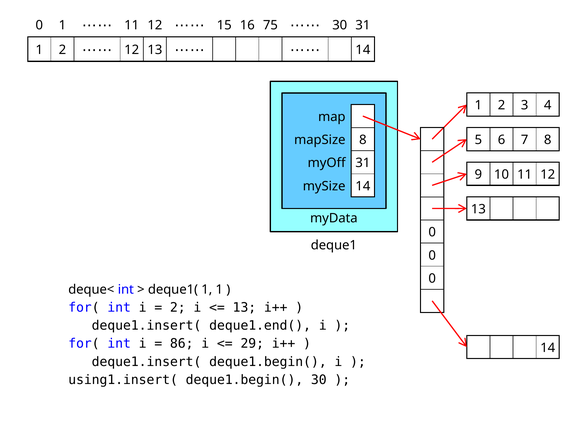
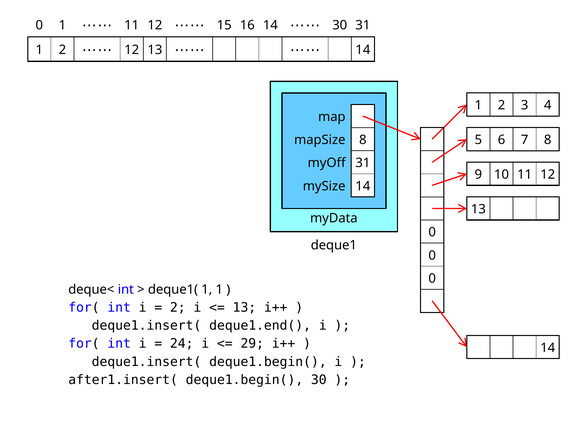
16 75: 75 -> 14 (270, 25)
86: 86 -> 24 (182, 344)
using1.insert(: using1.insert( -> after1.insert( (123, 380)
